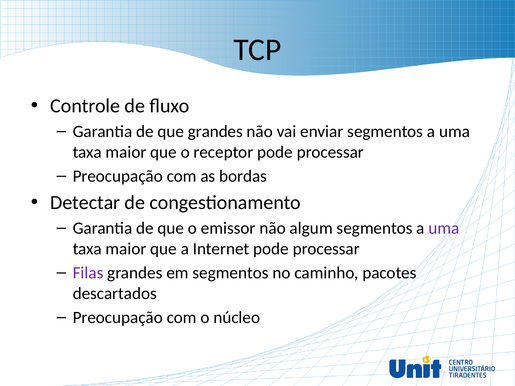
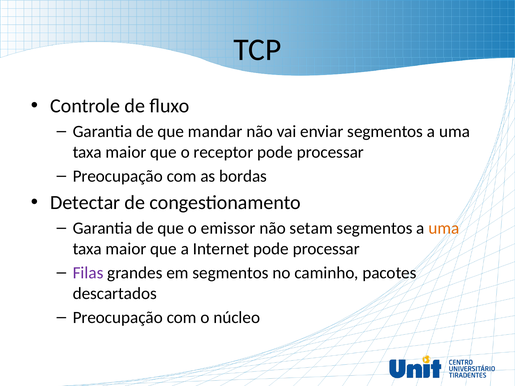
que grandes: grandes -> mandar (215, 132)
algum: algum -> setam (311, 228)
uma colour: purple -> orange (444, 228)
